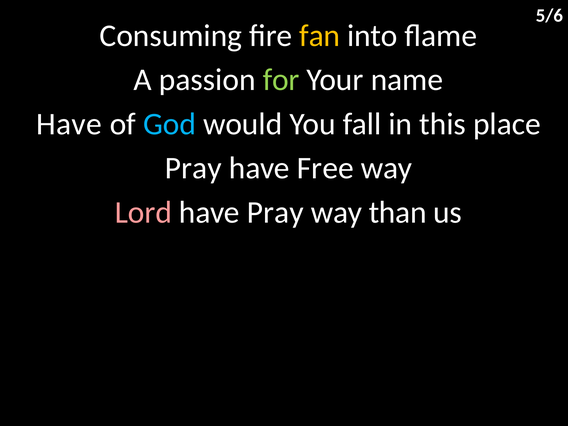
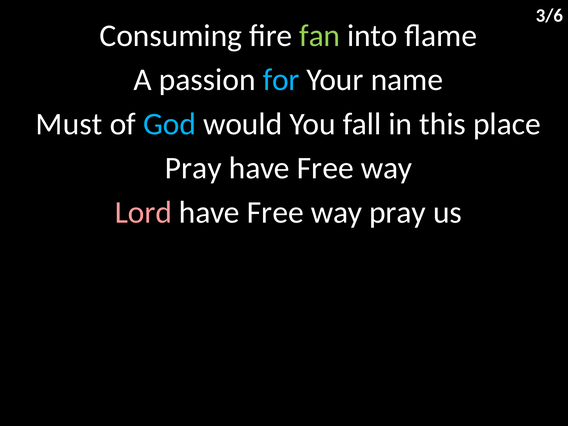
5/6: 5/6 -> 3/6 (549, 15)
fan colour: yellow -> light green (320, 36)
for colour: light green -> light blue (281, 80)
Have: Have -> Must (69, 124)
Pray: Pray -> Free (275, 212)
way than: than -> pray (398, 212)
